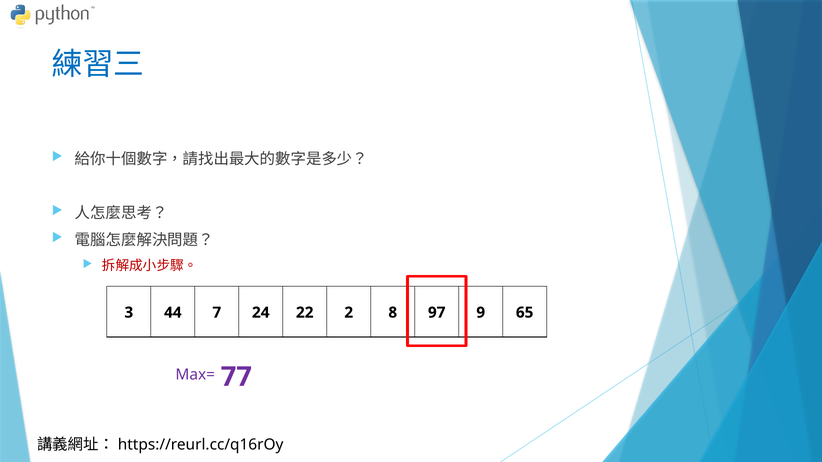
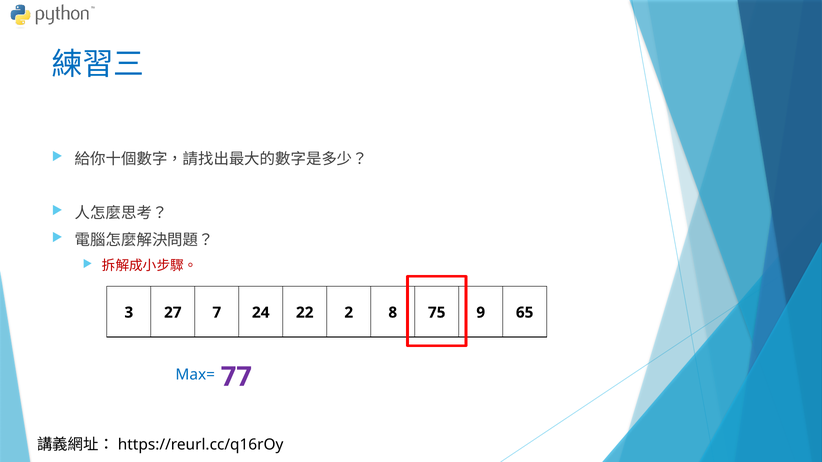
44: 44 -> 27 (173, 313)
97: 97 -> 75 (437, 313)
Max= colour: purple -> blue (195, 375)
